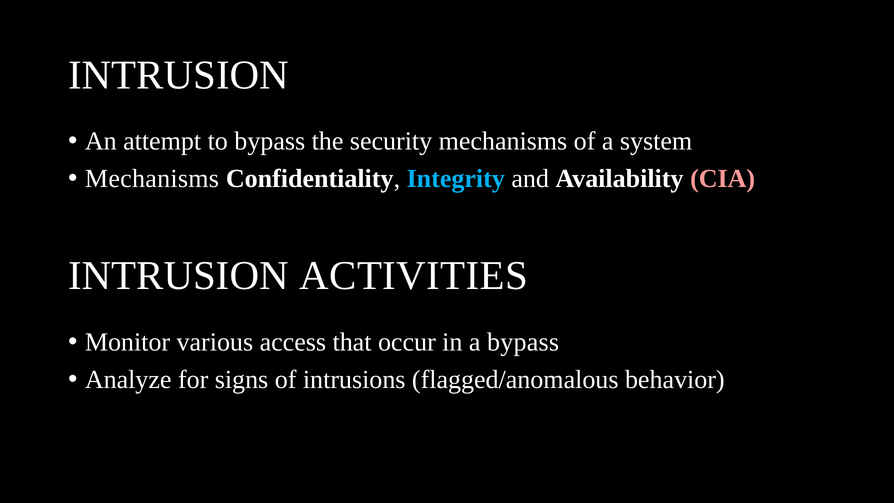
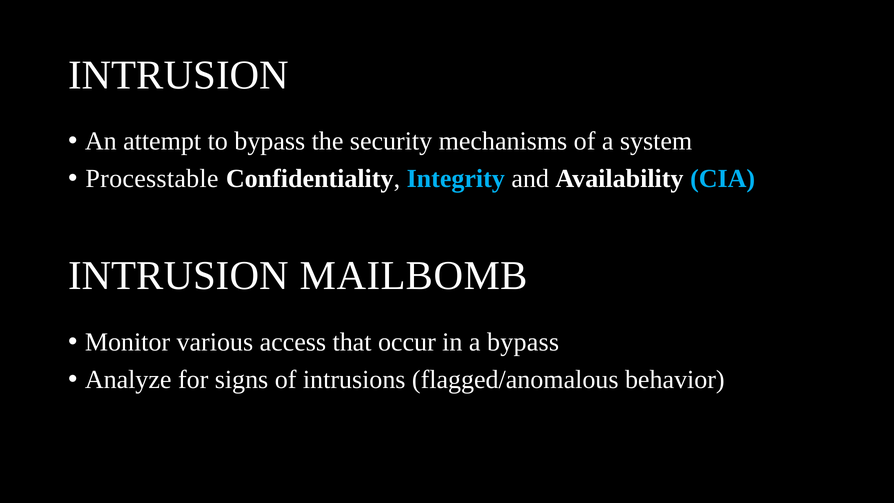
Mechanisms: Mechanisms -> Processtable (152, 179)
CIA colour: pink -> light blue (723, 179)
ACTIVITIES: ACTIVITIES -> MAILBOMB (414, 276)
